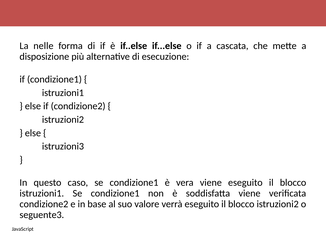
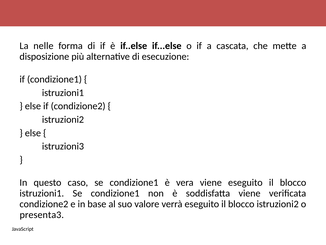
seguente3: seguente3 -> presenta3 (42, 214)
